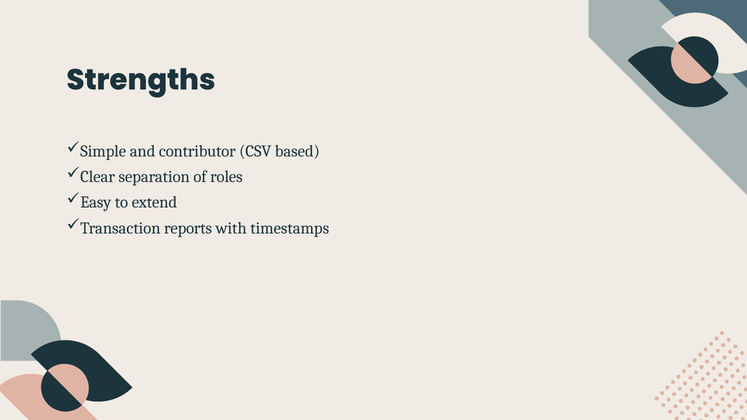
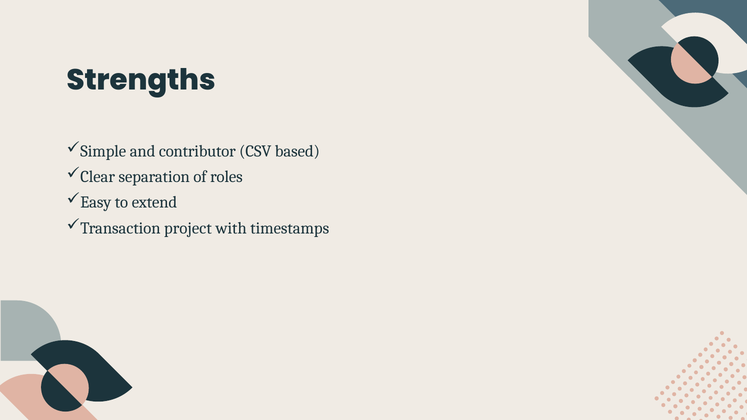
reports: reports -> project (188, 228)
